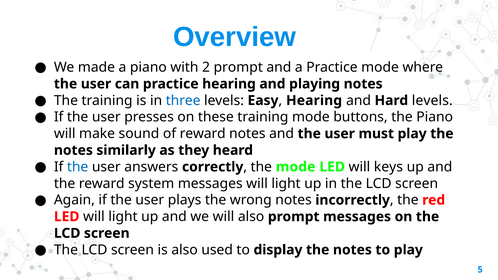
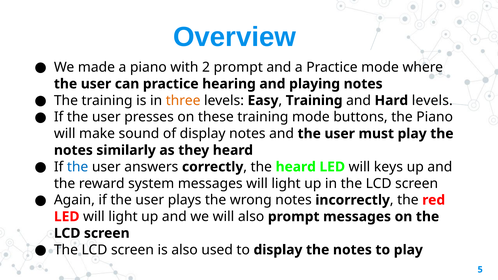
three colour: blue -> orange (183, 101)
Hearing: Hearing -> Training (314, 101)
of reward: reward -> display (203, 134)
the mode: mode -> heard (296, 167)
